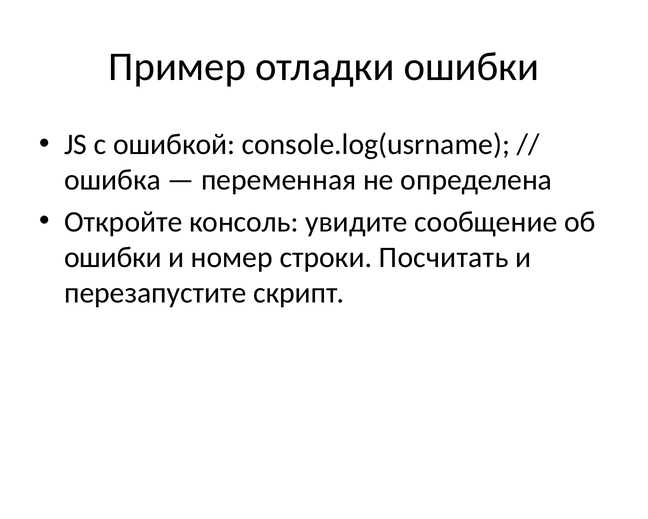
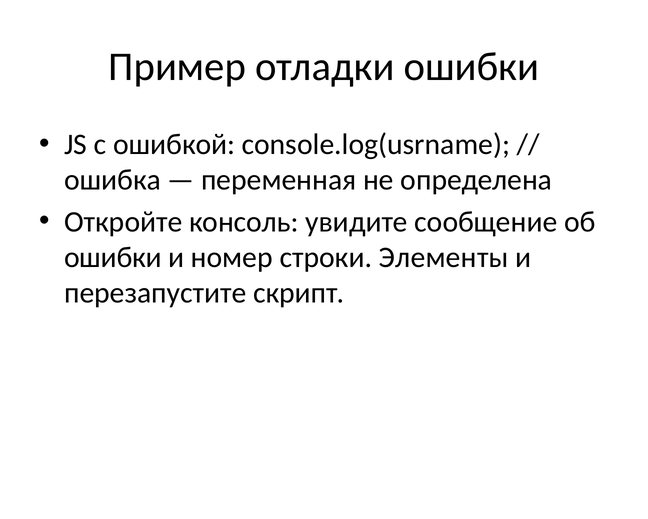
Посчитать: Посчитать -> Элементы (444, 257)
